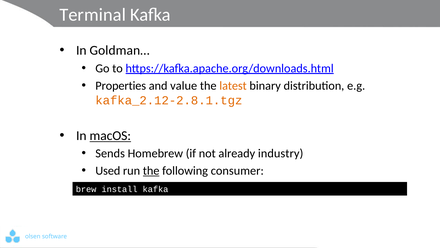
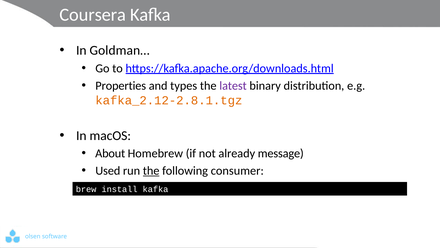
Terminal: Terminal -> Coursera (93, 15)
value: value -> types (184, 86)
latest colour: orange -> purple (233, 86)
macOS underline: present -> none (110, 136)
Sends: Sends -> About (110, 153)
industry: industry -> message (281, 153)
